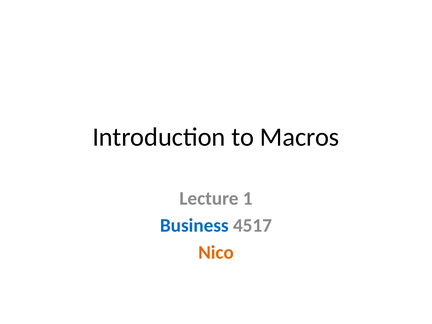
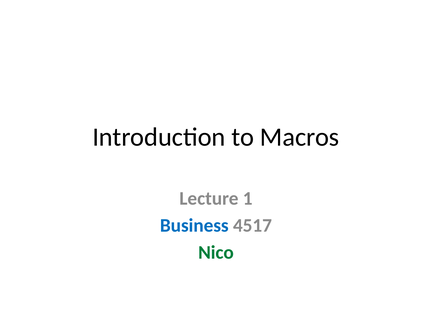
Nico colour: orange -> green (216, 252)
